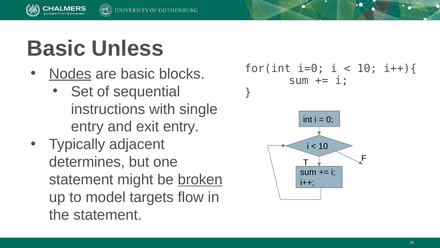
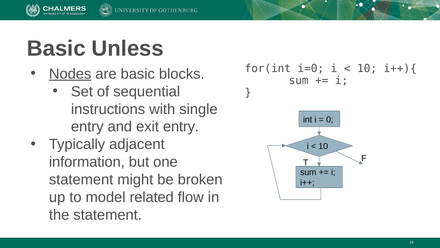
determines: determines -> information (87, 162)
broken underline: present -> none (200, 179)
targets: targets -> related (152, 197)
